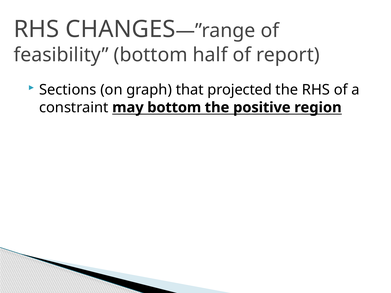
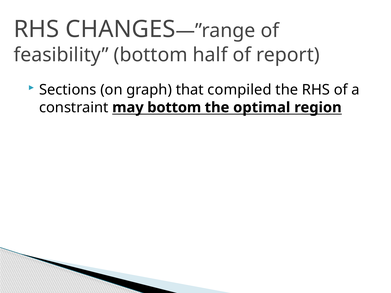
projected: projected -> compiled (240, 90)
positive: positive -> optimal (262, 108)
